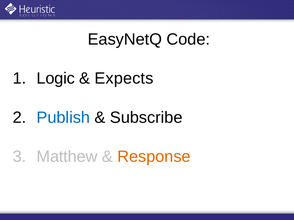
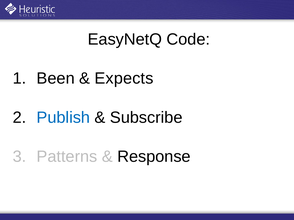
Logic: Logic -> Been (56, 79)
Matthew: Matthew -> Patterns (67, 157)
Response colour: orange -> black (154, 157)
